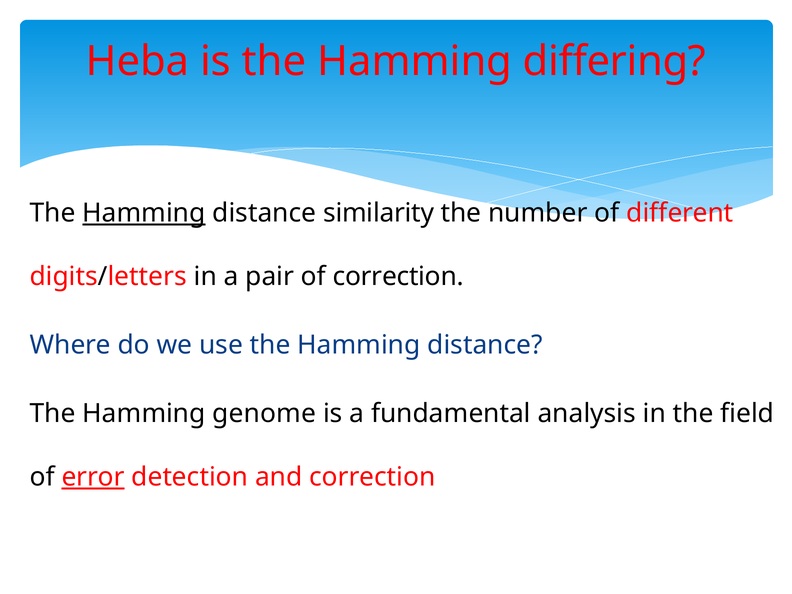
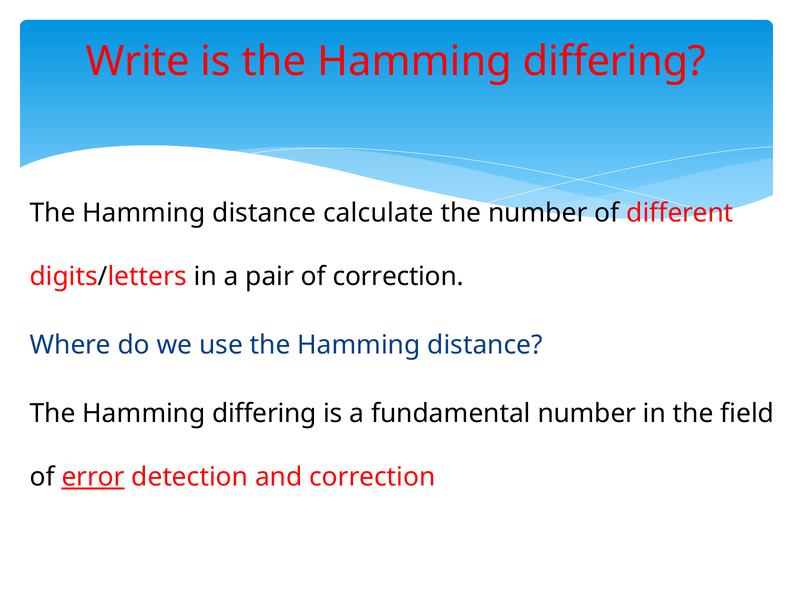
Heba: Heba -> Write (138, 61)
Hamming underline: present -> none (144, 213)
similarity: similarity -> calculate (378, 213)
genome: genome -> differing (264, 414)
fundamental analysis: analysis -> number (587, 414)
